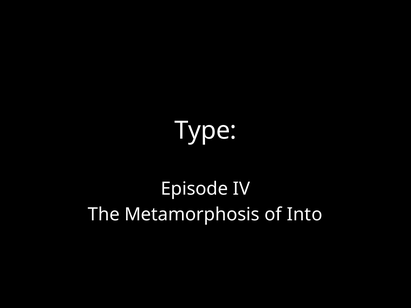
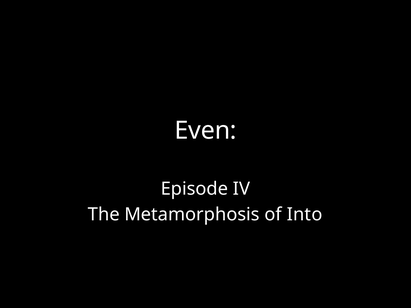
Type: Type -> Even (206, 131)
